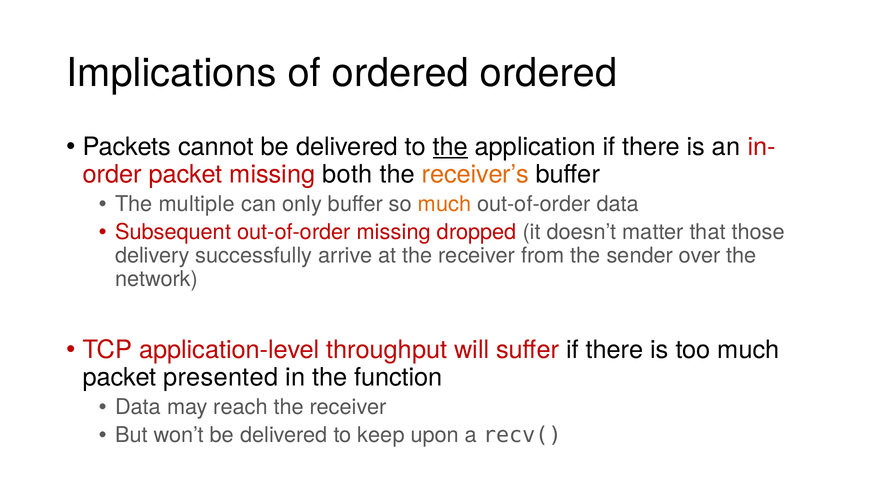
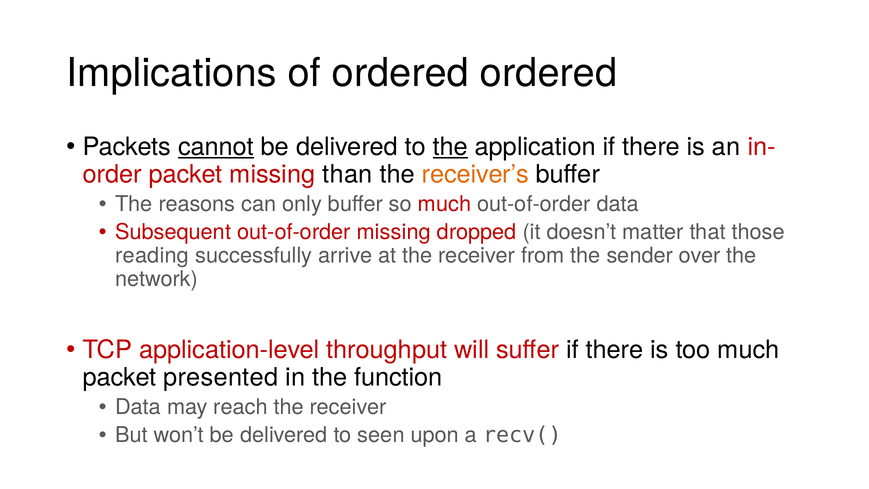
cannot underline: none -> present (216, 147)
both: both -> than (347, 174)
multiple: multiple -> reasons (197, 204)
much colour: orange -> red (445, 204)
delivery: delivery -> reading (152, 256)
keep: keep -> seen (381, 435)
